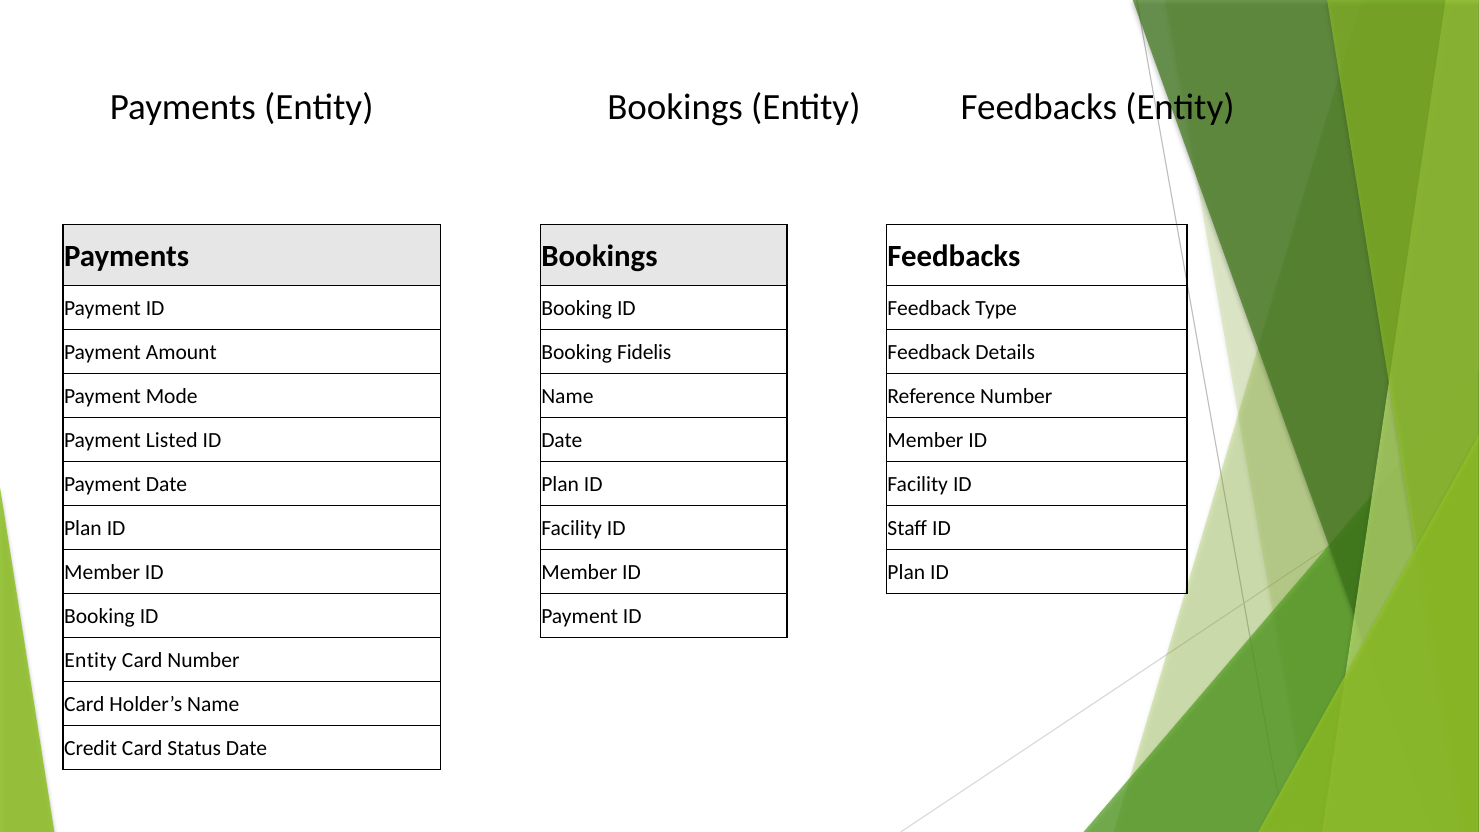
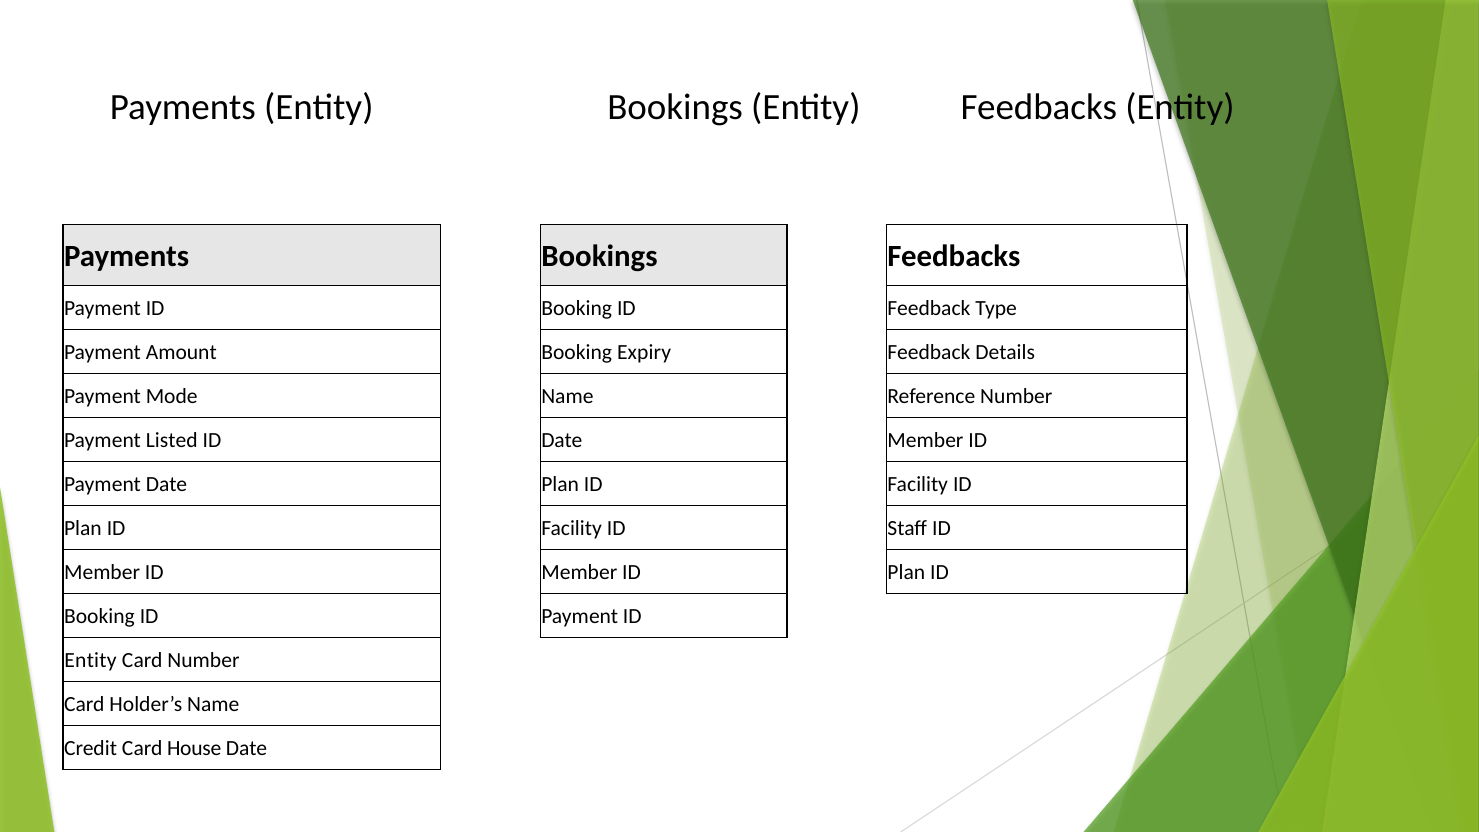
Fidelis: Fidelis -> Expiry (644, 352)
Status: Status -> House (194, 748)
